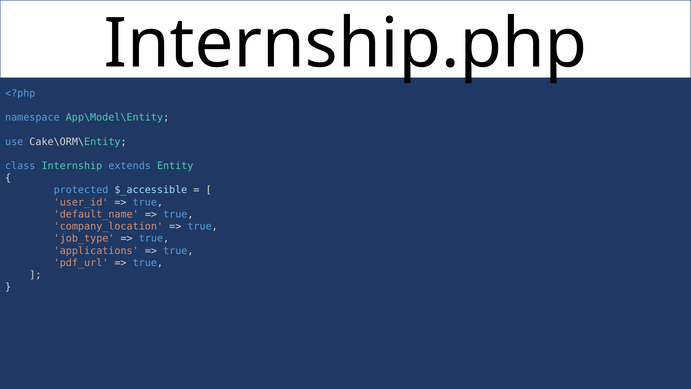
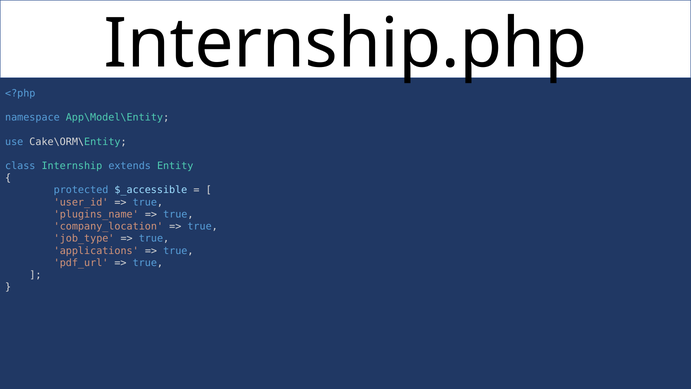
default_name: default_name -> plugins_name (96, 214)
